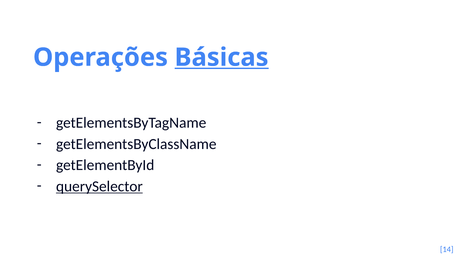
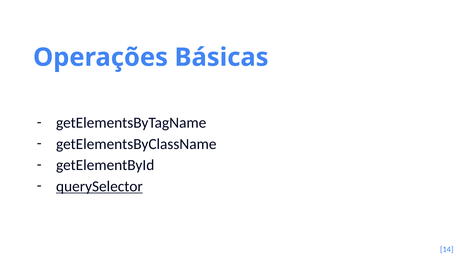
Básicas underline: present -> none (222, 57)
